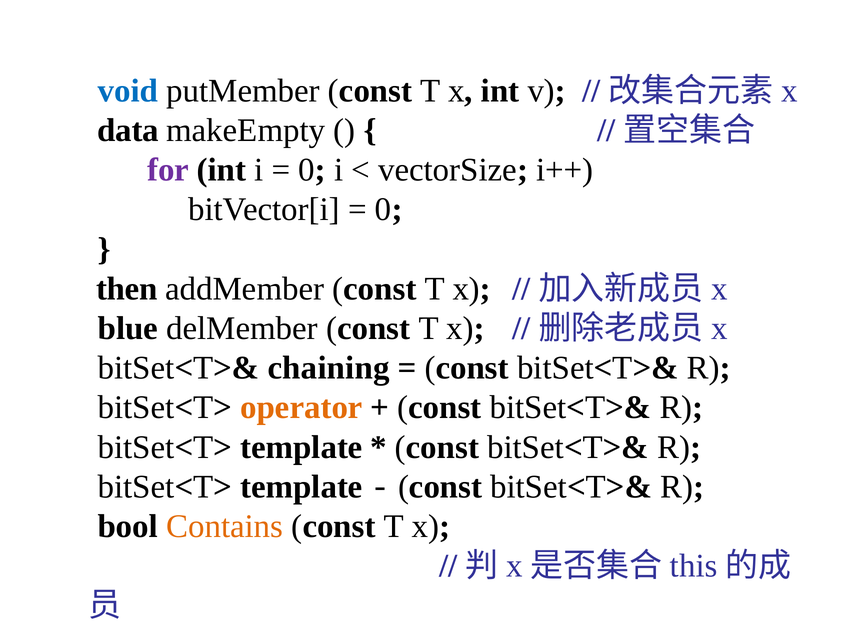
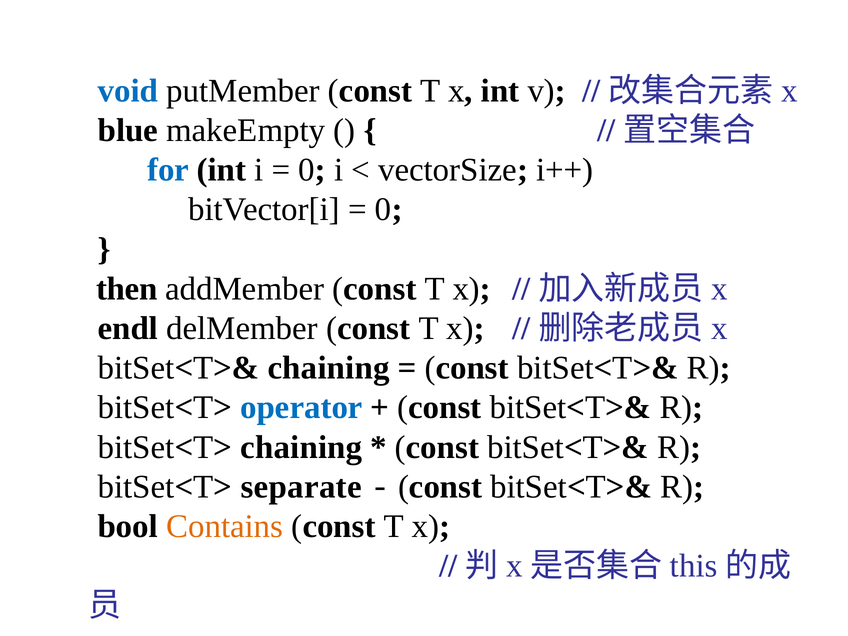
data: data -> blue (128, 130)
for colour: purple -> blue (168, 170)
blue: blue -> endl (128, 328)
operator colour: orange -> blue (301, 408)
template: template -> chaining (301, 447)
template: template -> separate (301, 487)
